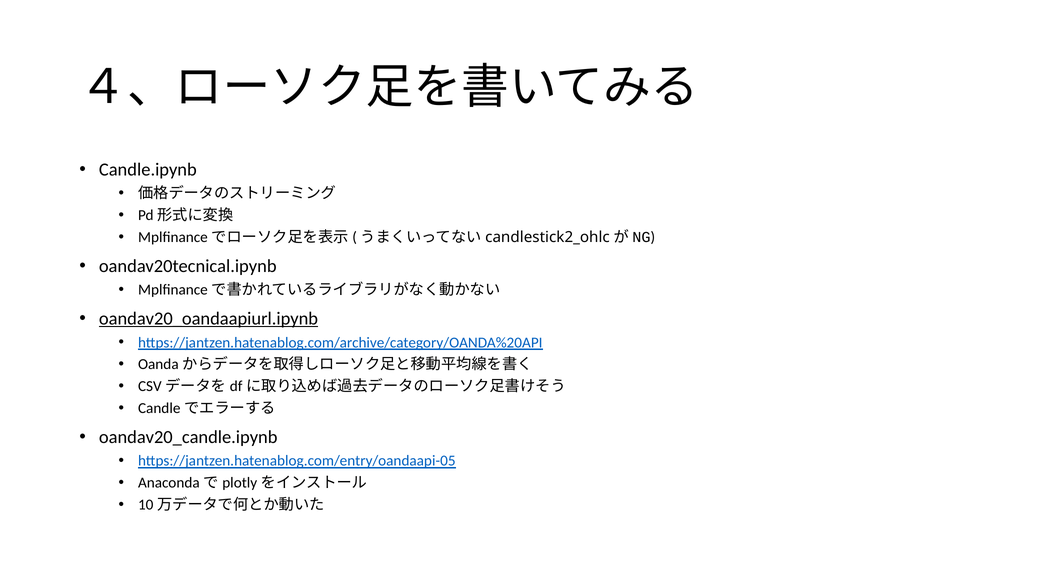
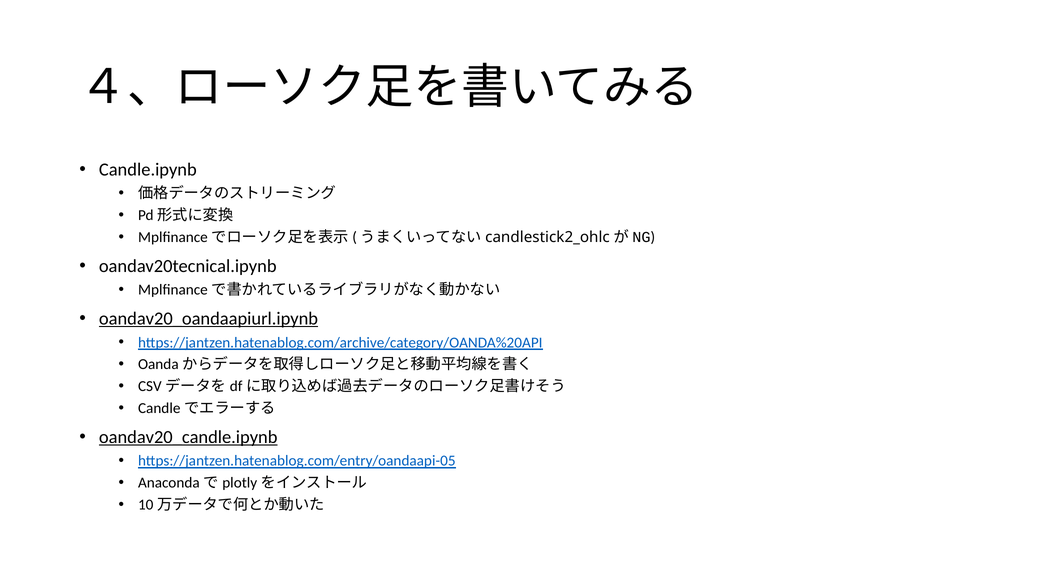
oandav20_candle.ipynb underline: none -> present (188, 437)
